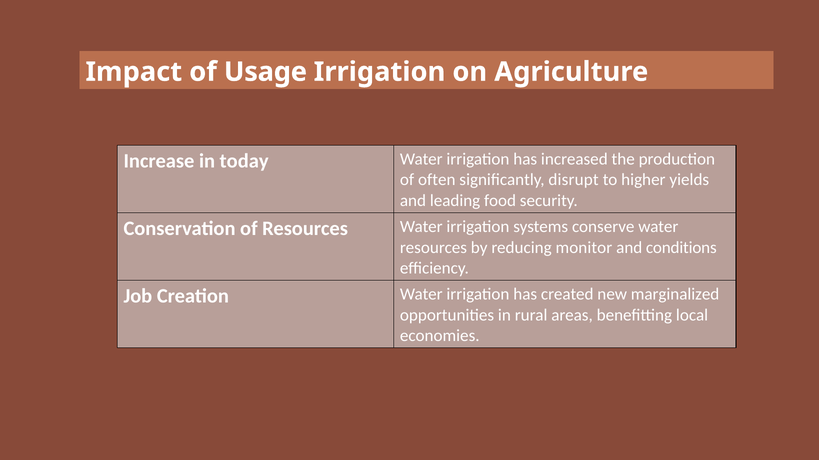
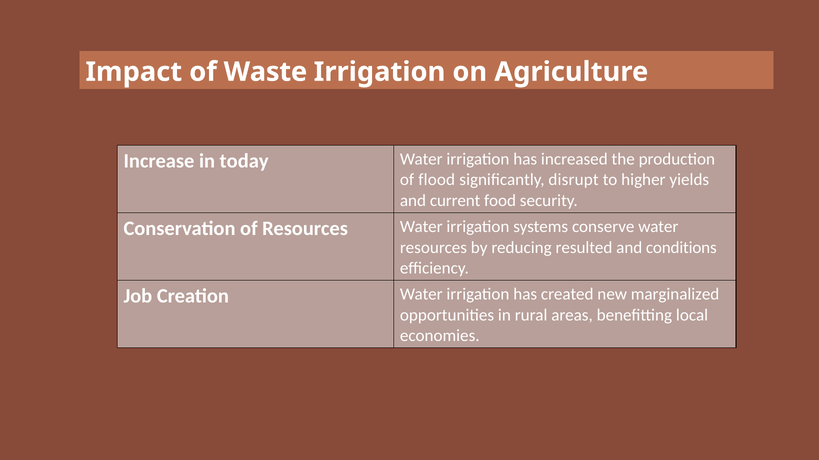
Usage: Usage -> Waste (265, 72)
often: often -> flood (437, 180)
leading: leading -> current (455, 201)
monitor: monitor -> resulted (584, 248)
